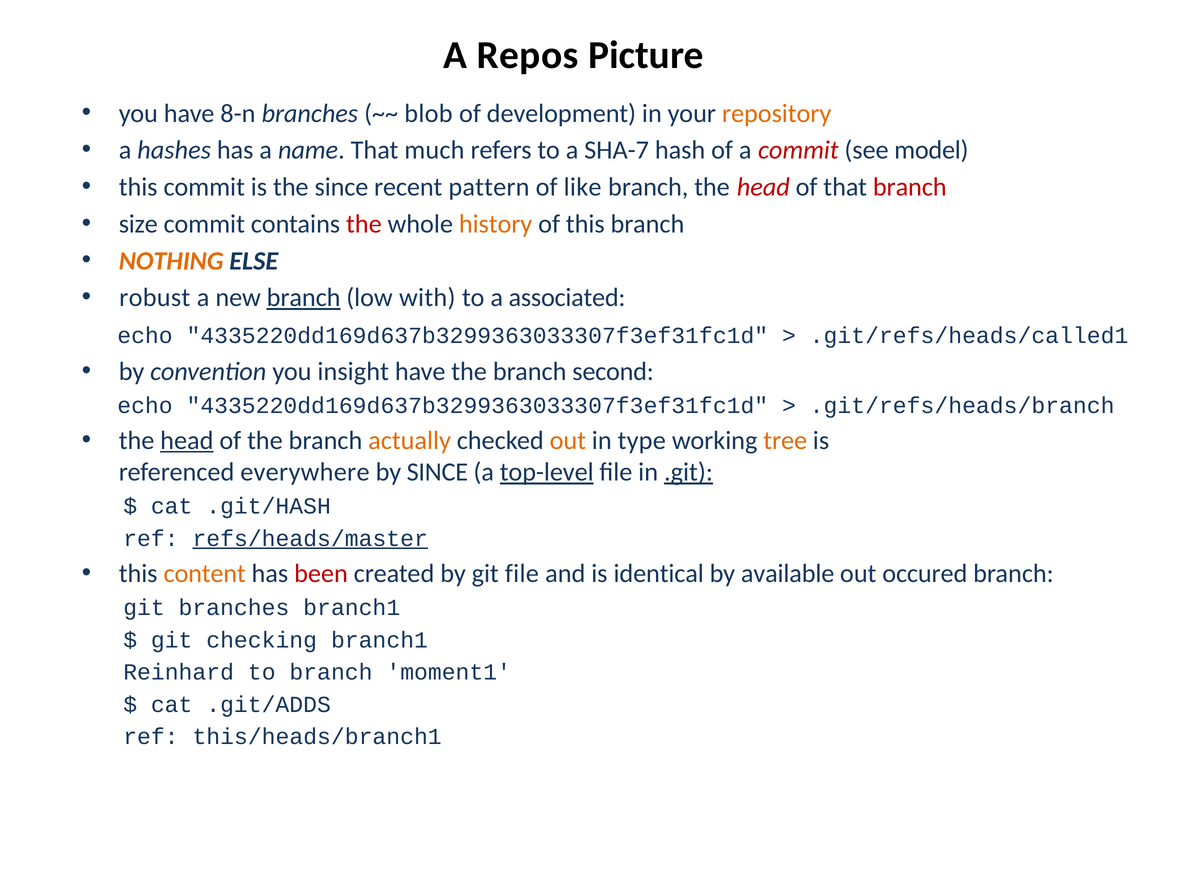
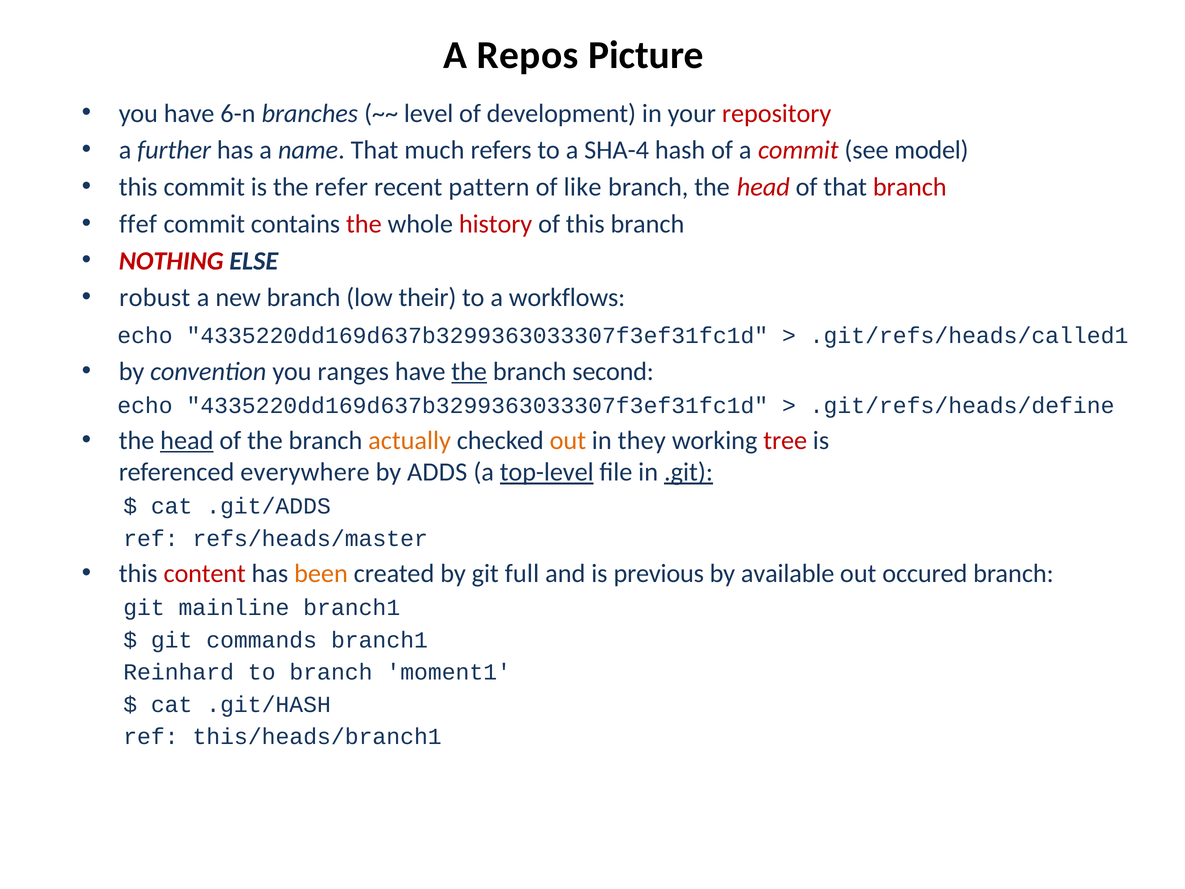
8-n: 8-n -> 6-n (238, 113)
blob: blob -> level (429, 113)
repository colour: orange -> red (777, 113)
hashes: hashes -> further (174, 150)
SHA-7: SHA-7 -> SHA-4 (617, 150)
the since: since -> refer (341, 187)
size: size -> ffef (138, 224)
history colour: orange -> red (496, 224)
NOTHING colour: orange -> red (171, 261)
branch underline: present -> none (304, 298)
with: with -> their (427, 298)
associated: associated -> workflows (567, 298)
insight: insight -> ranges (353, 371)
the underline: none -> present (469, 371)
.git/refs/heads/branch: .git/refs/heads/branch -> .git/refs/heads/define (962, 405)
type: type -> they (642, 440)
tree colour: orange -> red (785, 440)
by SINCE: SINCE -> ADDS (437, 472)
.git/HASH: .git/HASH -> .git/ADDS (269, 506)
refs/heads/master underline: present -> none (310, 538)
content colour: orange -> red (205, 573)
been colour: red -> orange (321, 573)
git file: file -> full (522, 573)
identical: identical -> previous (659, 573)
git branches: branches -> mainline (234, 607)
checking: checking -> commands (262, 640)
.git/ADDS: .git/ADDS -> .git/HASH (269, 704)
